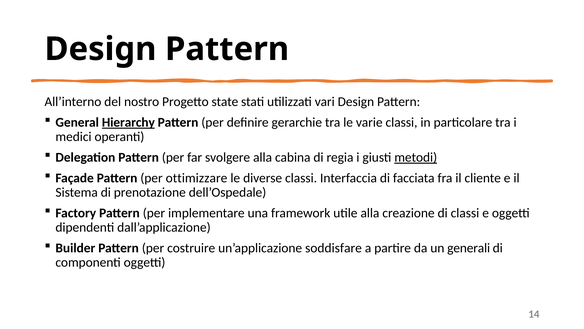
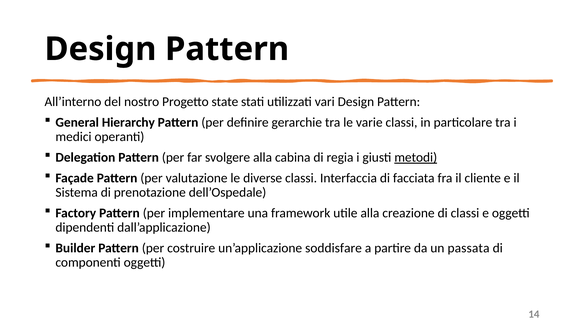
Hierarchy underline: present -> none (128, 122)
ottimizzare: ottimizzare -> valutazione (197, 178)
generali: generali -> passata (469, 248)
